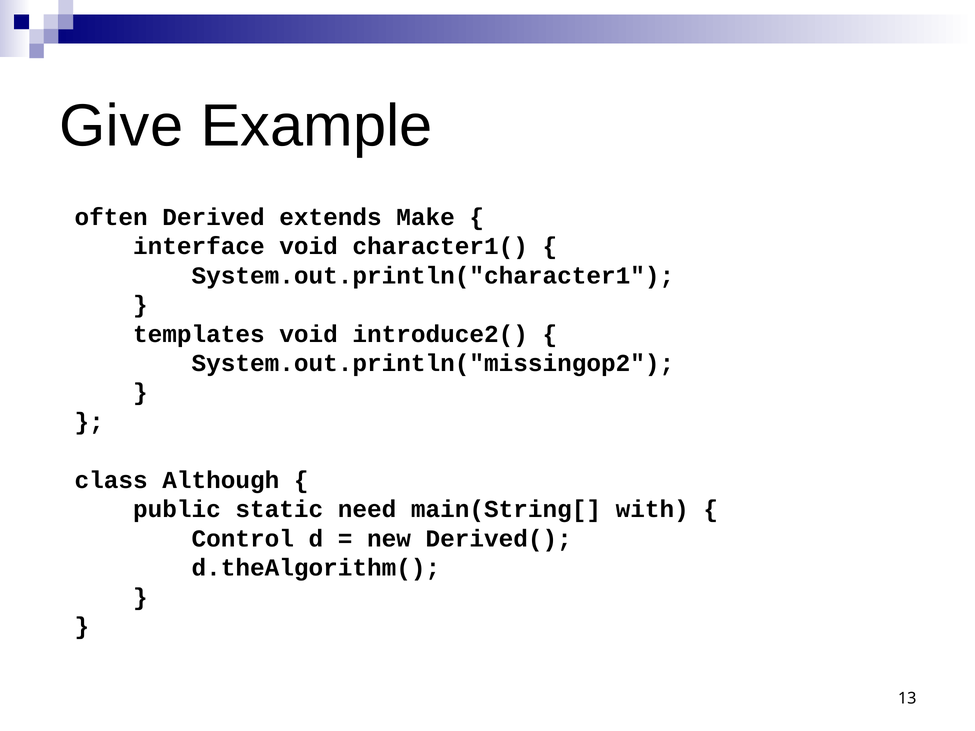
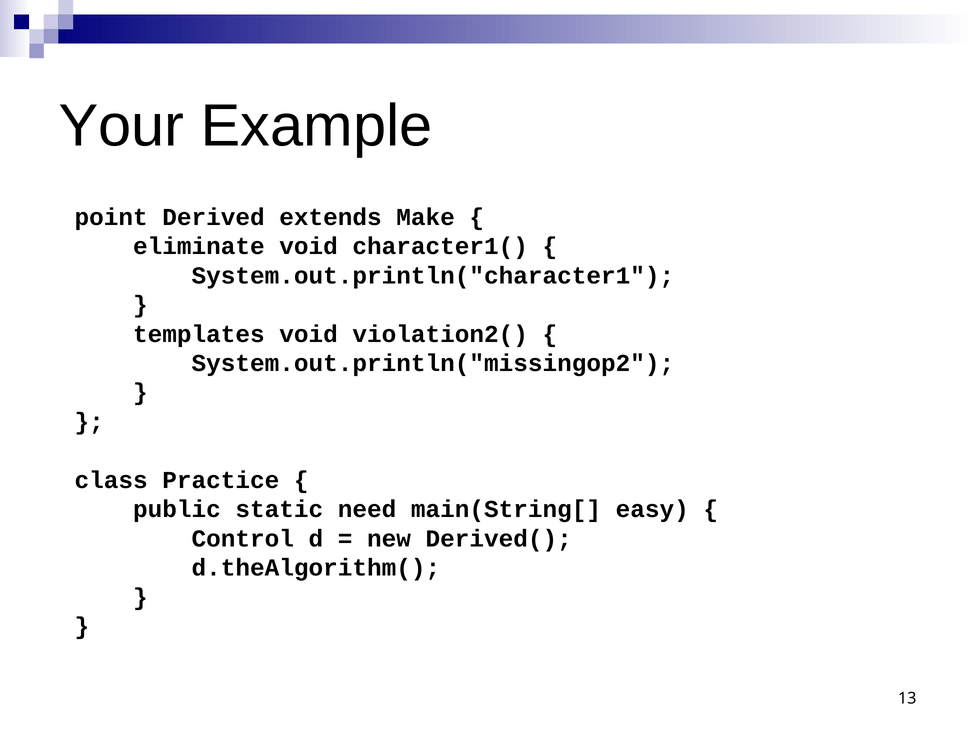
Give: Give -> Your (121, 126)
often: often -> point (111, 217)
interface: interface -> eliminate (199, 246)
introduce2(: introduce2( -> violation2( (440, 334)
Although: Although -> Practice (221, 480)
with: with -> easy (652, 510)
